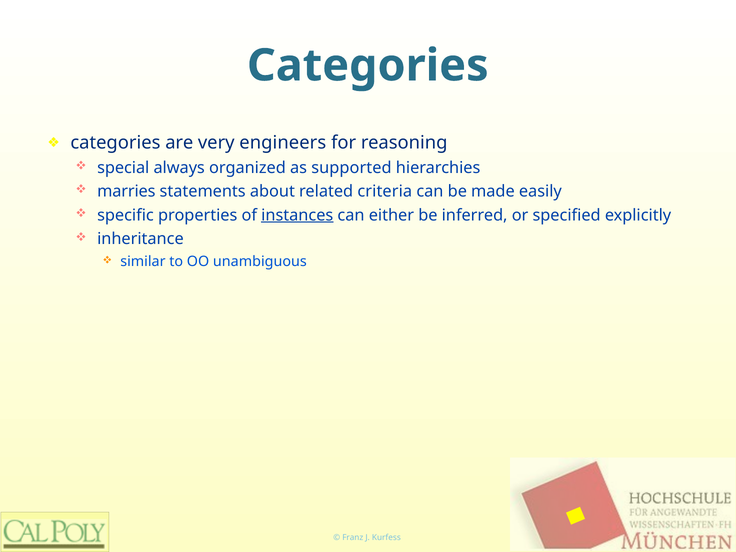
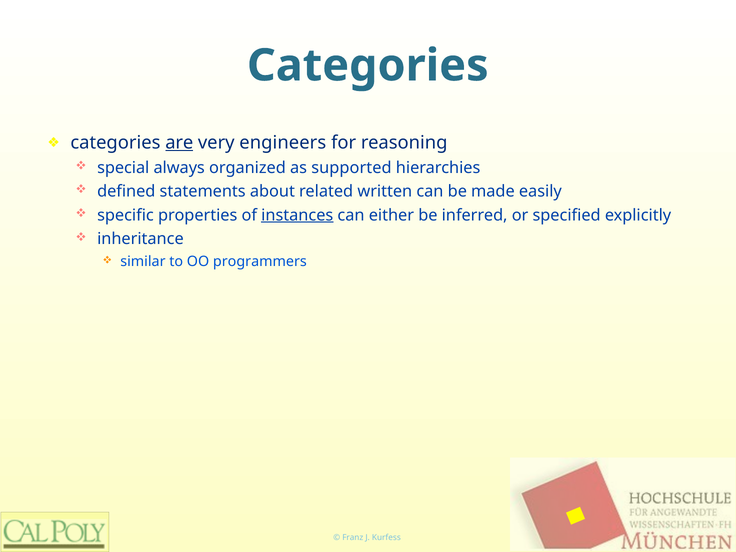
are underline: none -> present (179, 143)
marries: marries -> defined (126, 191)
criteria: criteria -> written (385, 191)
unambiguous: unambiguous -> programmers (260, 262)
